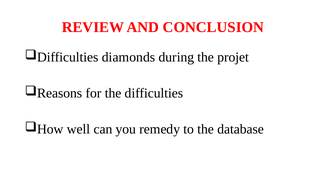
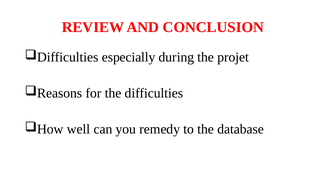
diamonds: diamonds -> especially (129, 57)
